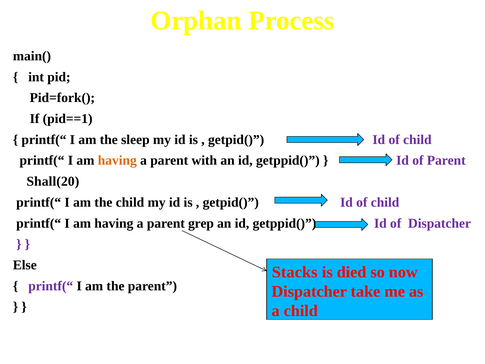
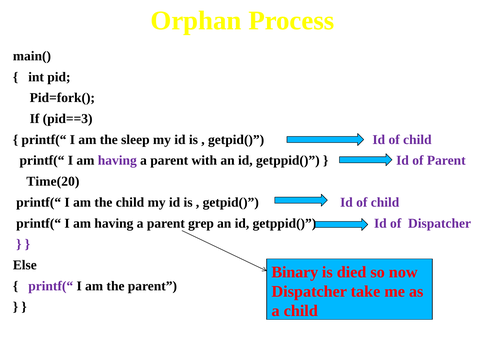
pid==1: pid==1 -> pid==3 (68, 119)
having colour: orange -> purple (117, 160)
Shall(20: Shall(20 -> Time(20 (53, 181)
Stacks: Stacks -> Binary (295, 272)
